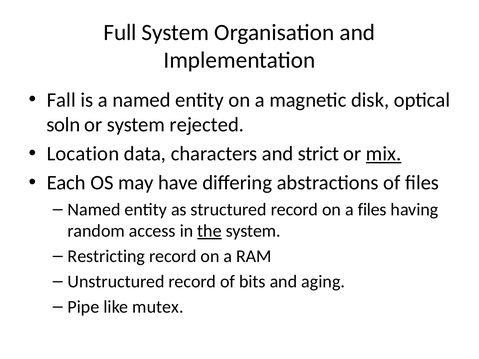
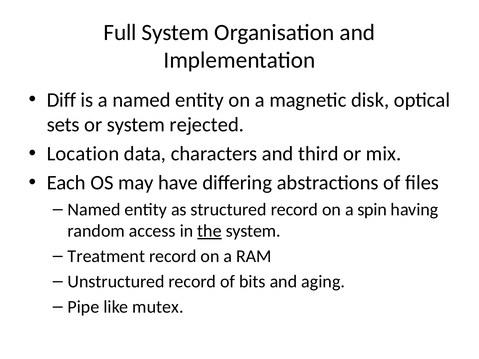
Fall: Fall -> Diff (61, 100)
soln: soln -> sets (63, 125)
strict: strict -> third (318, 154)
mix underline: present -> none (384, 154)
a files: files -> spin (372, 210)
Restricting: Restricting -> Treatment (106, 256)
